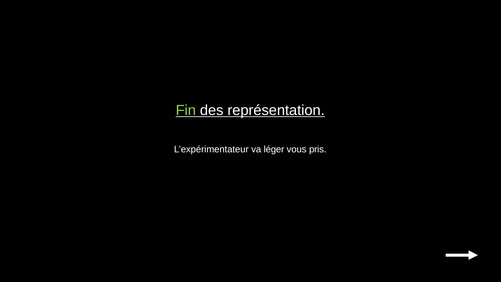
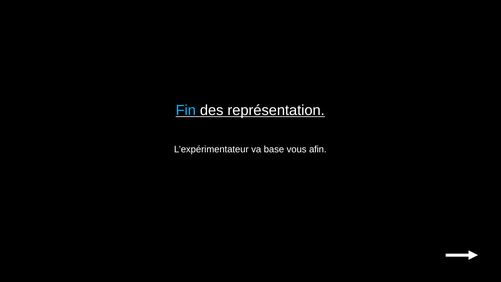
Fin colour: light green -> light blue (186, 110)
léger: léger -> base (274, 149)
pris: pris -> afin (318, 149)
